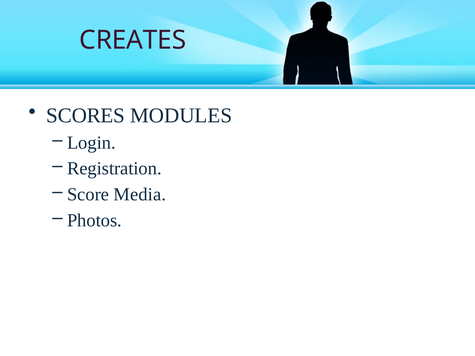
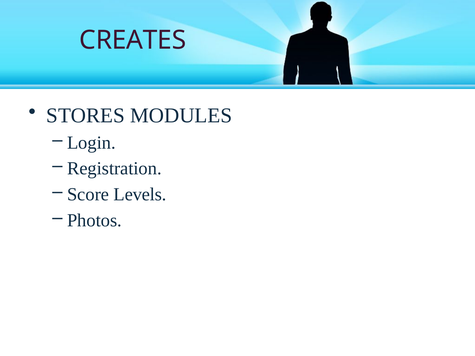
SCORES: SCORES -> STORES (86, 115)
Media: Media -> Levels (140, 195)
